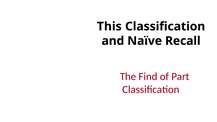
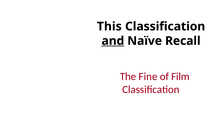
and underline: none -> present (113, 41)
Find: Find -> Fine (148, 77)
Part: Part -> Film (180, 77)
